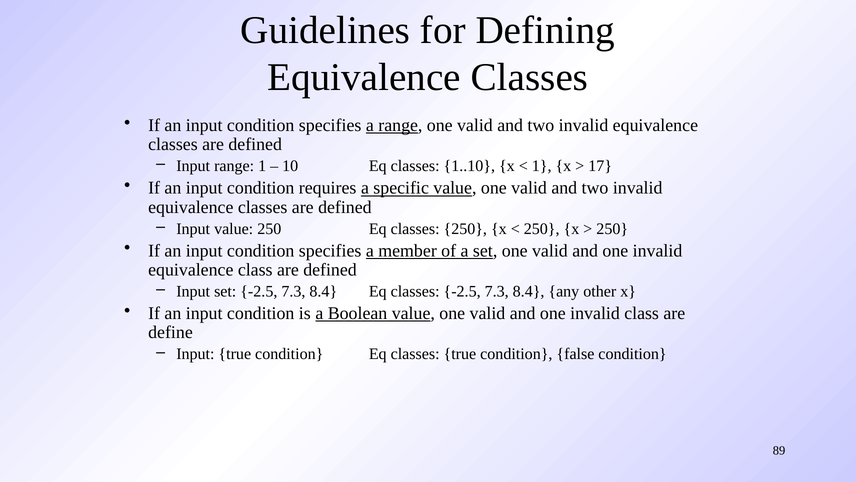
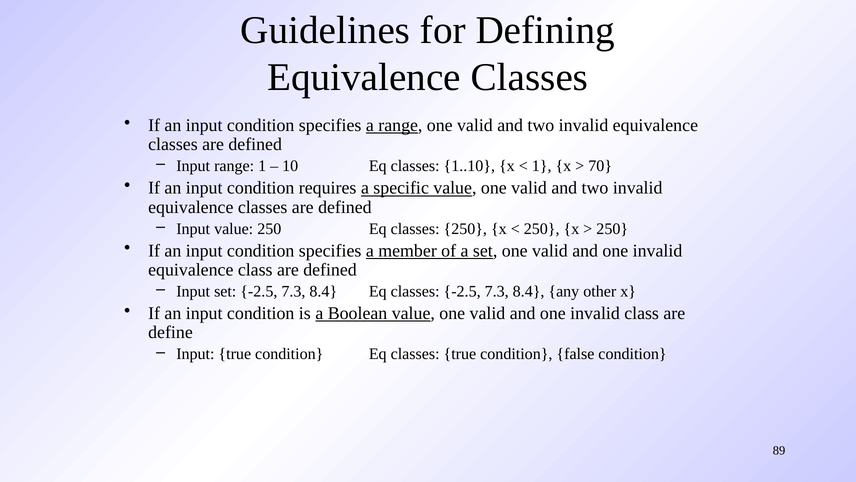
17: 17 -> 70 (600, 166)
